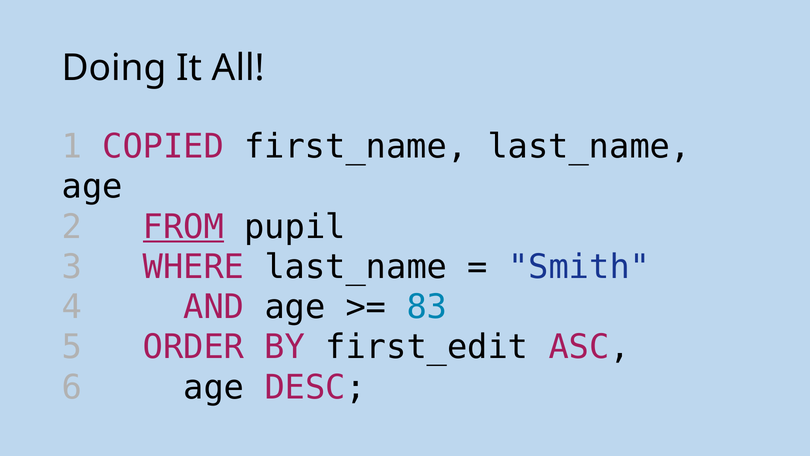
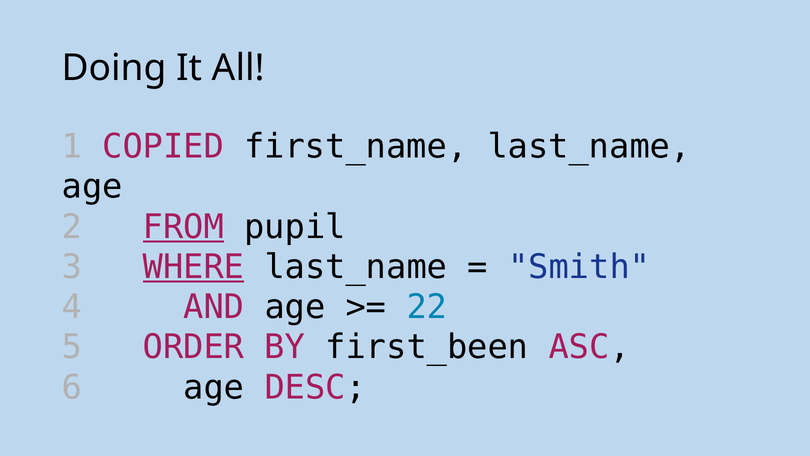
WHERE underline: none -> present (194, 267)
83: 83 -> 22 (427, 307)
first_edit: first_edit -> first_been (427, 347)
